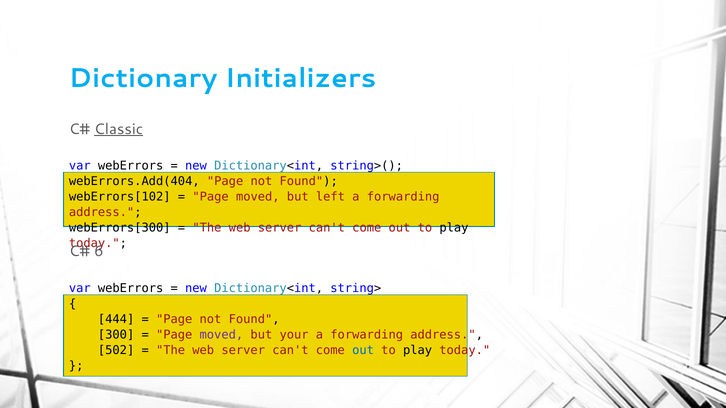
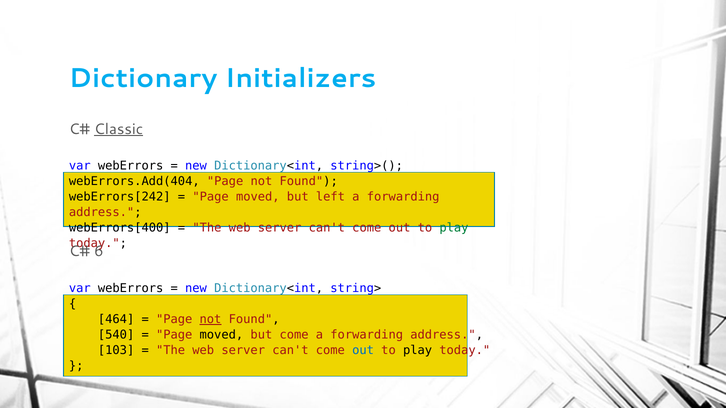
webErrors[102: webErrors[102 -> webErrors[242 (120, 197)
webErrors[300: webErrors[300 -> webErrors[400 (120, 228)
play colour: black -> green (454, 228)
444: 444 -> 464 (116, 320)
not underline: none -> present (211, 320)
300: 300 -> 540 (116, 335)
moved colour: purple -> black (221, 335)
but your: your -> come (294, 335)
502: 502 -> 103 (116, 351)
